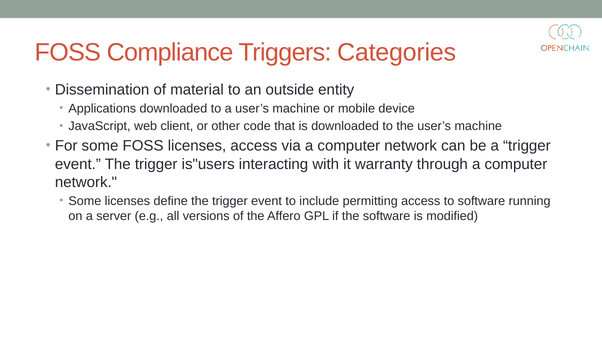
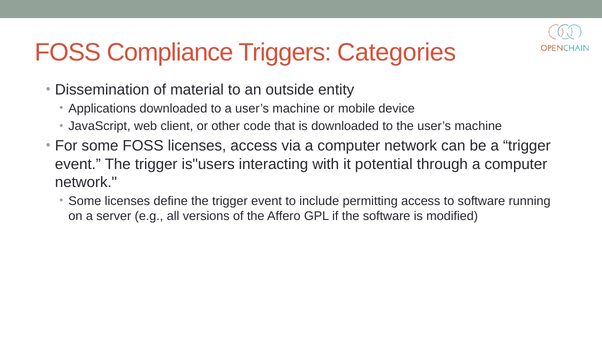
warranty: warranty -> potential (384, 164)
